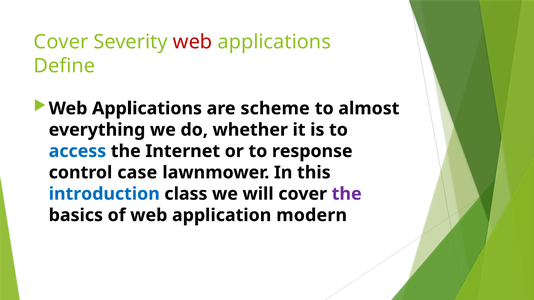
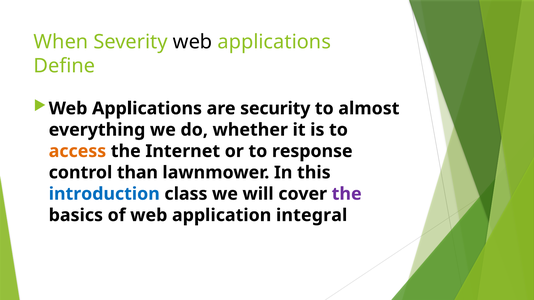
Cover: Cover -> When (61, 42)
web colour: red -> black (193, 42)
scheme: scheme -> security (275, 109)
access colour: blue -> orange (77, 151)
case: case -> than (137, 173)
modern: modern -> integral (312, 215)
